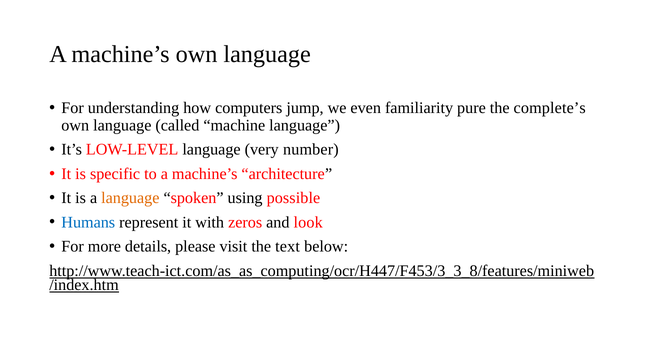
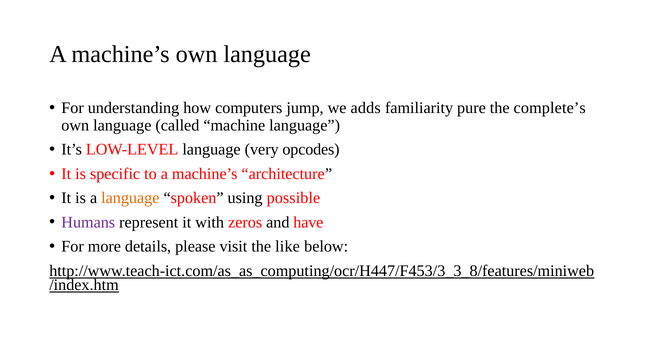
even: even -> adds (366, 108)
number: number -> opcodes (311, 149)
Humans colour: blue -> purple (88, 222)
look: look -> have (308, 222)
text: text -> like (288, 246)
